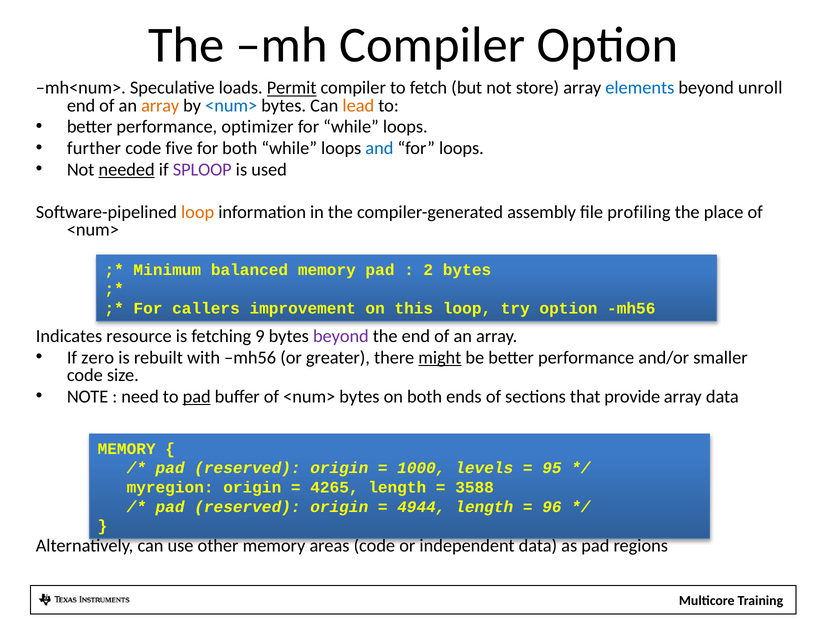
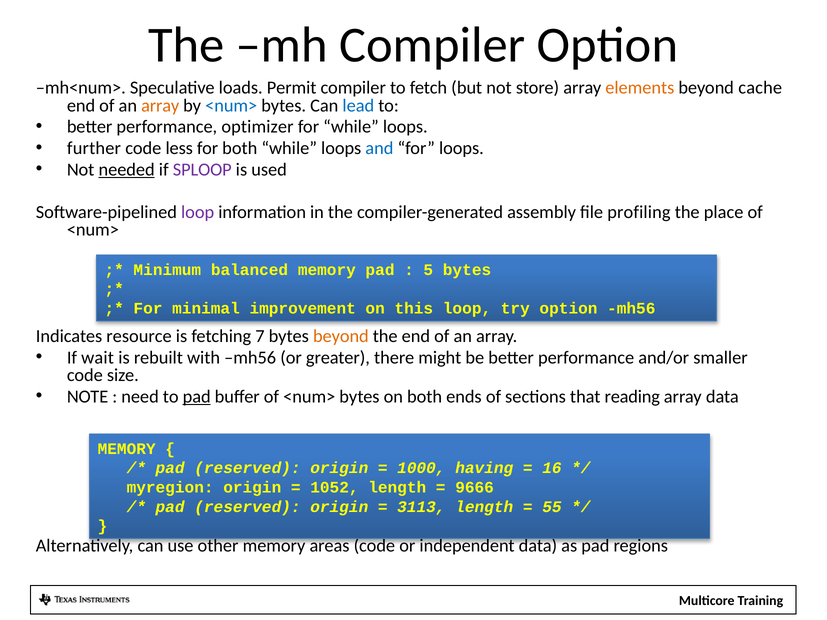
Permit underline: present -> none (292, 88)
elements colour: blue -> orange (640, 88)
unroll: unroll -> cache (760, 88)
lead colour: orange -> blue (358, 106)
five: five -> less (179, 148)
loop colour: orange -> purple (198, 212)
2: 2 -> 5 (428, 270)
callers: callers -> minimal (206, 308)
9: 9 -> 7 (260, 336)
beyond colour: purple -> orange (341, 336)
zero: zero -> wait (98, 358)
might underline: present -> none (440, 358)
provide: provide -> reading (632, 397)
levels: levels -> having (484, 468)
95: 95 -> 16 (552, 468)
4265: 4265 -> 1052 (334, 488)
3588: 3588 -> 9666 (475, 488)
4944: 4944 -> 3113 (421, 507)
96: 96 -> 55 (552, 507)
